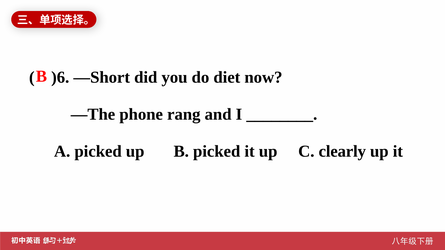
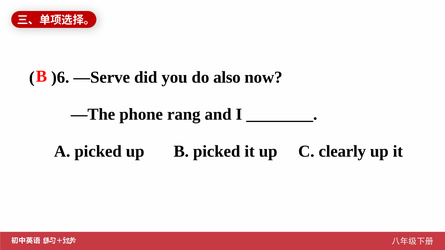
—Short: —Short -> —Serve (102, 77)
diet: diet -> also (227, 77)
